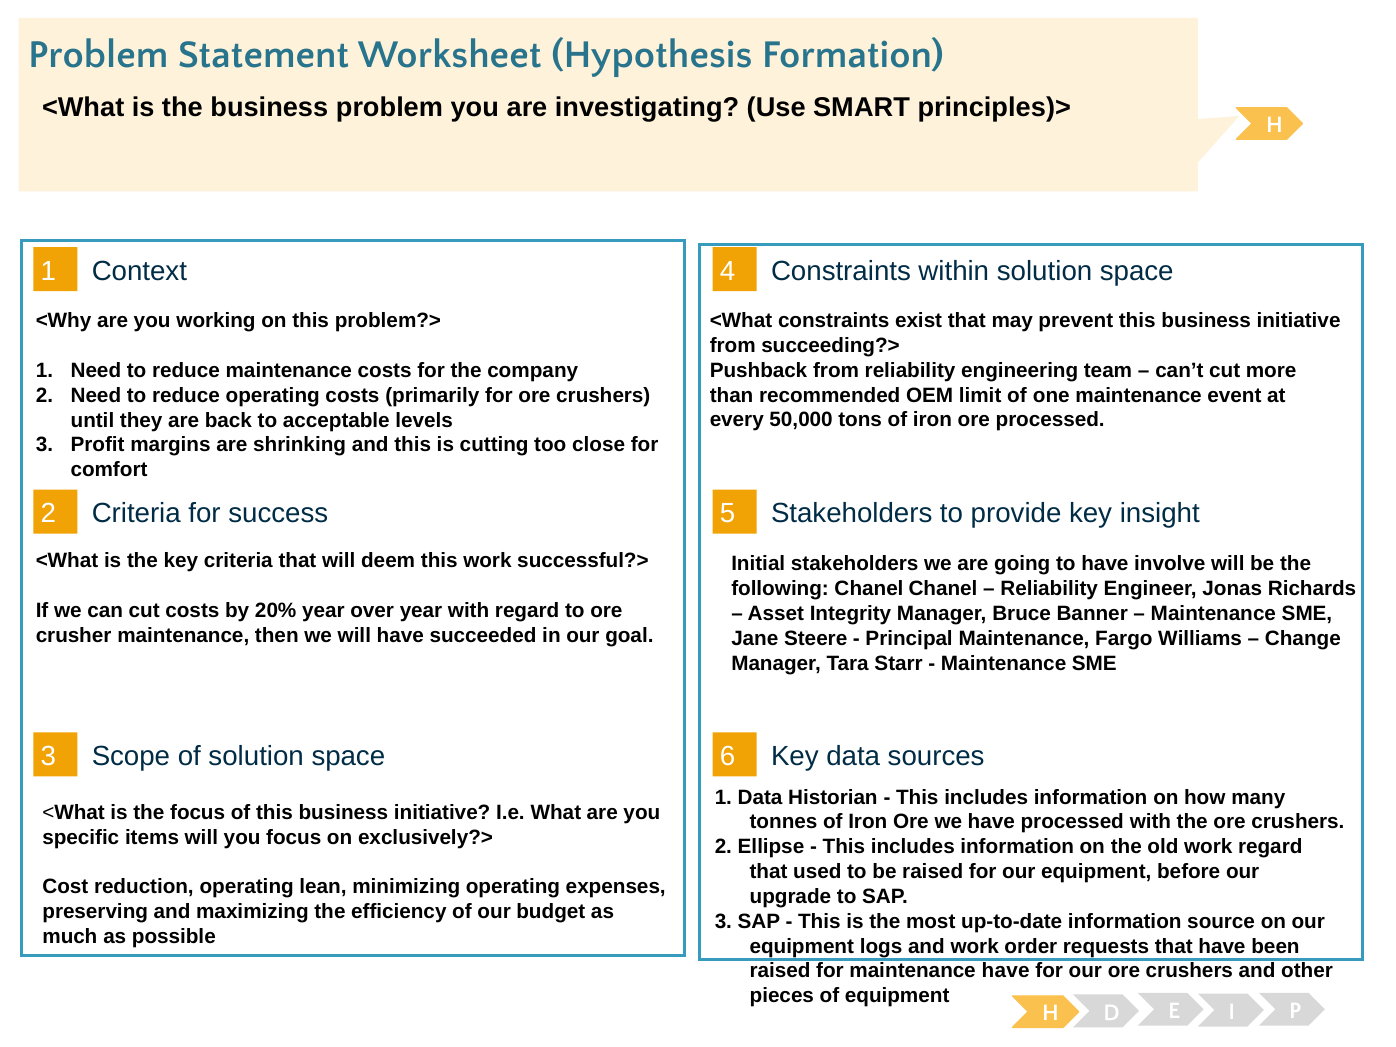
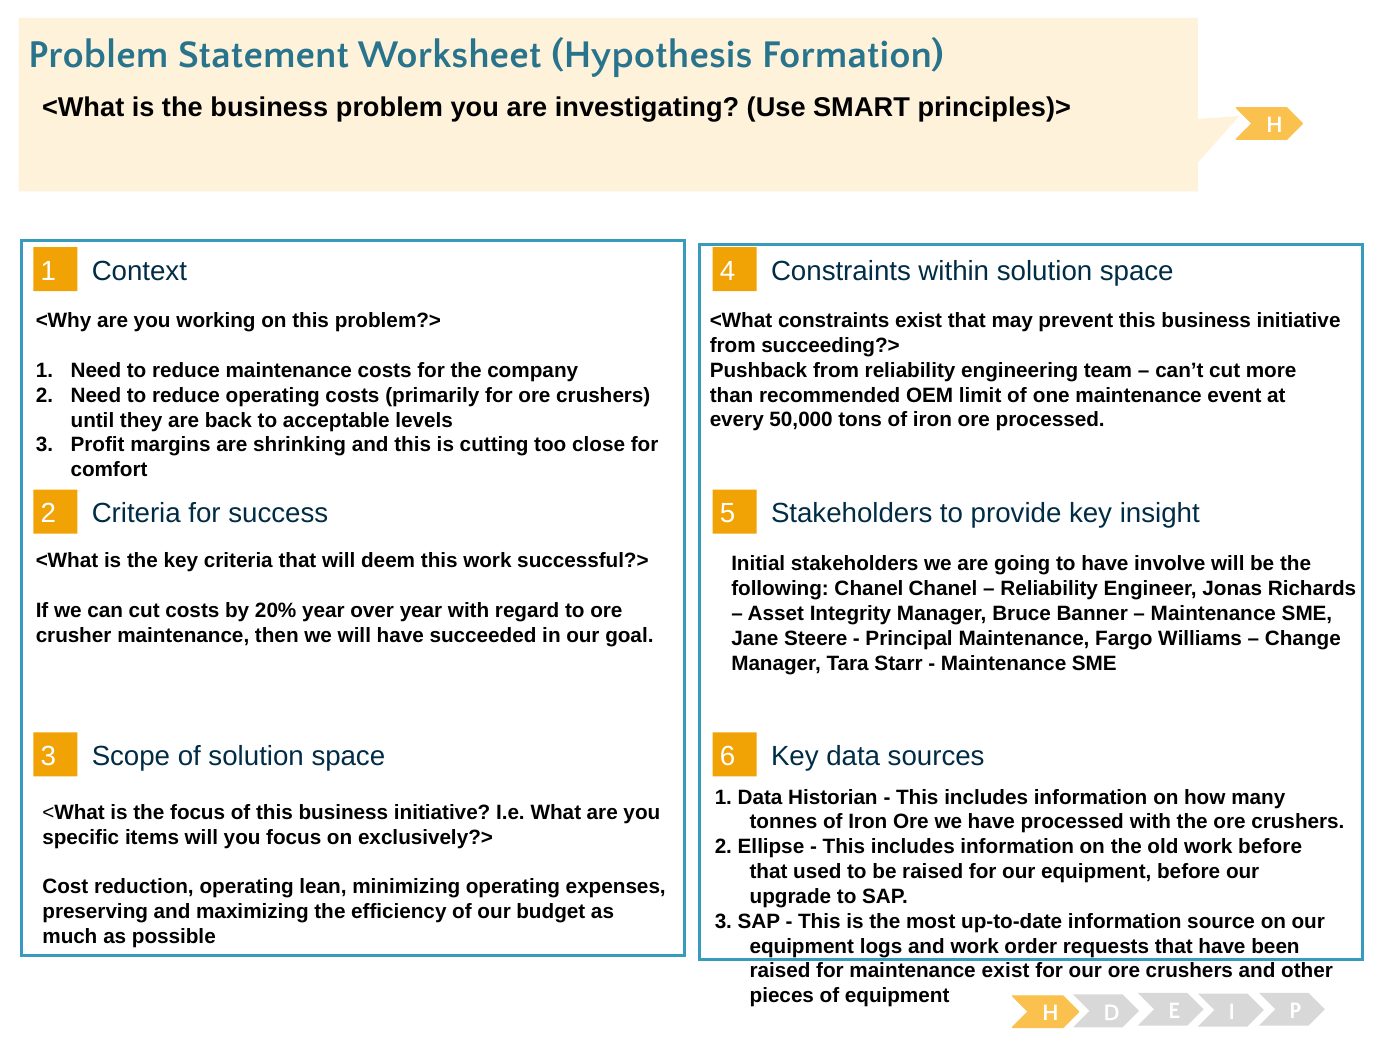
work regard: regard -> before (1270, 847)
maintenance have: have -> exist (1006, 971)
